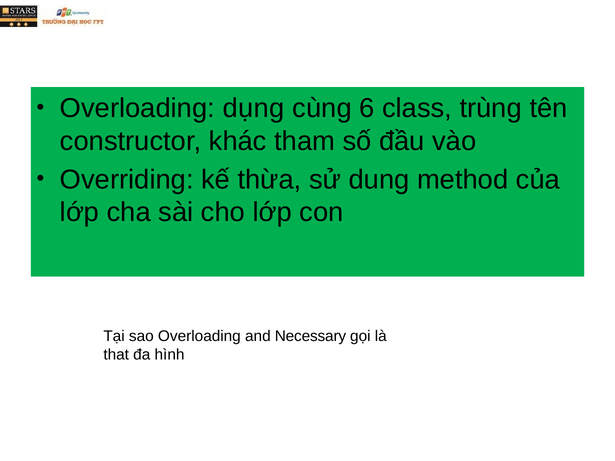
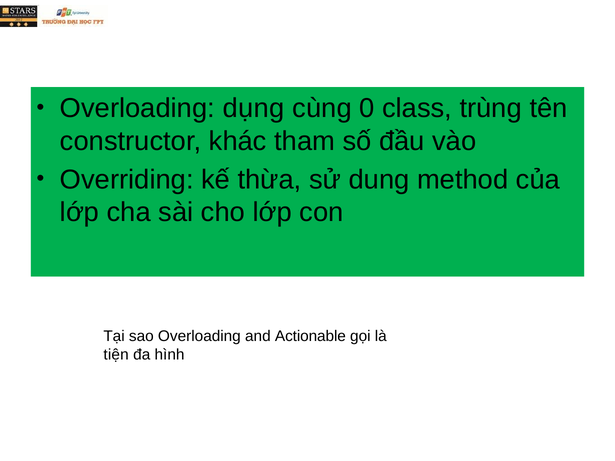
6: 6 -> 0 (367, 109)
Necessary: Necessary -> Actionable (310, 336)
that: that -> tiện (116, 355)
